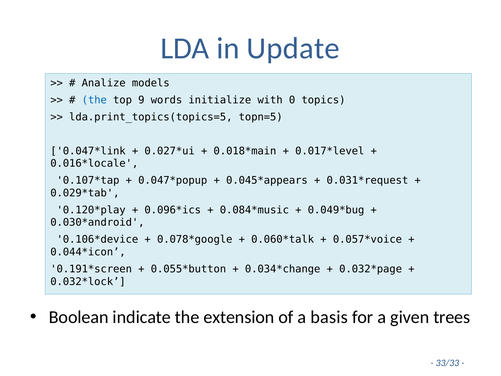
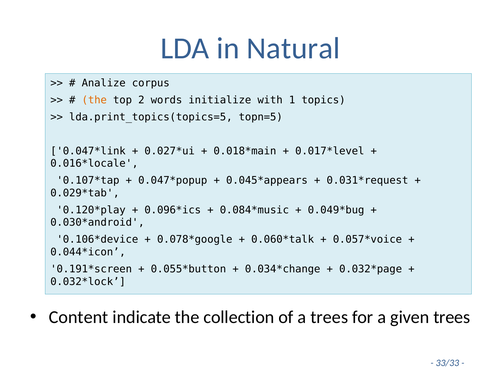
Update: Update -> Natural (293, 48)
models: models -> corpus (151, 83)
the colour: blue -> orange (94, 100)
9: 9 -> 2 (141, 100)
0: 0 -> 1 (292, 100)
Boolean: Boolean -> Content (79, 317)
extension: extension -> collection (239, 317)
a basis: basis -> trees (329, 317)
